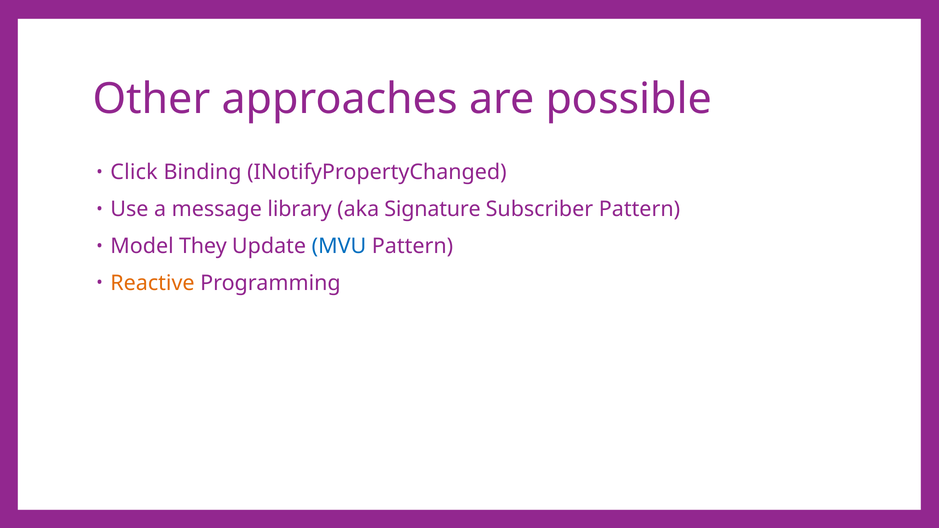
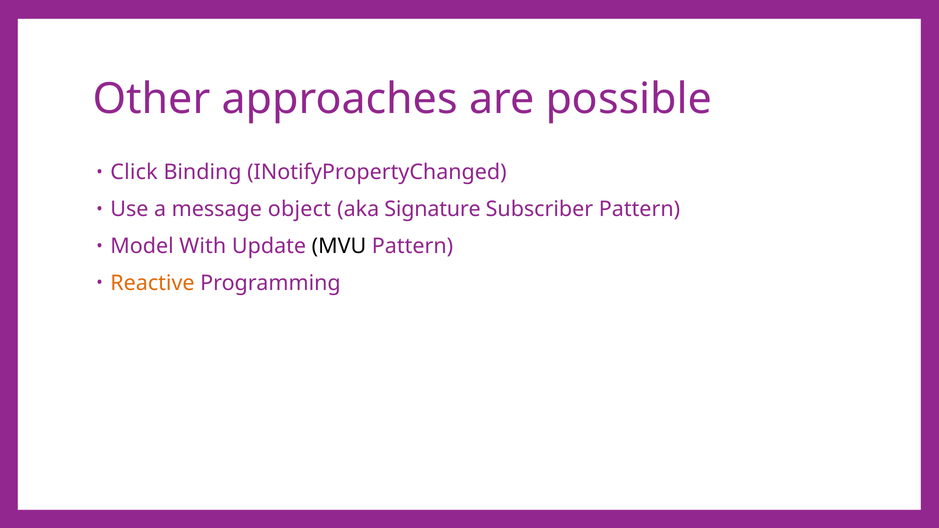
library: library -> object (299, 209)
They: They -> With (203, 246)
MVU colour: blue -> black (339, 246)
